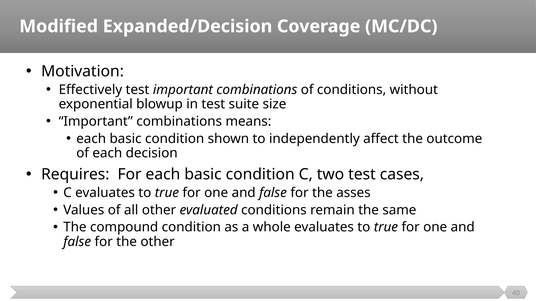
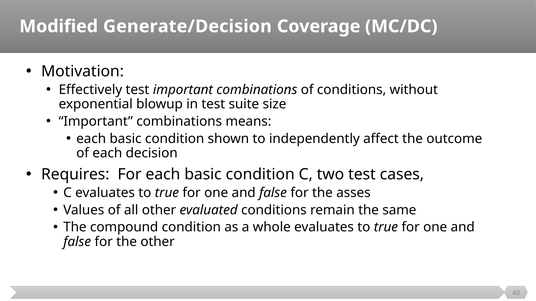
Expanded/Decision: Expanded/Decision -> Generate/Decision (187, 26)
